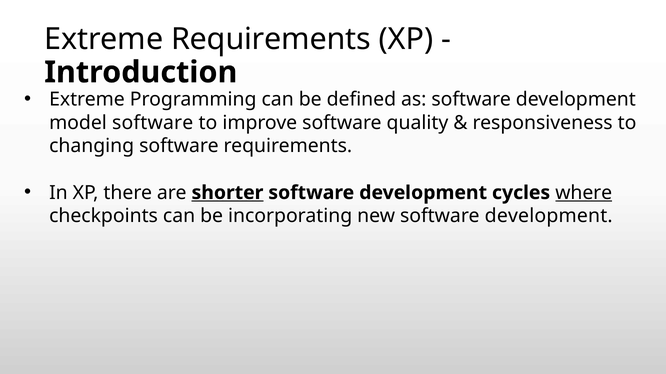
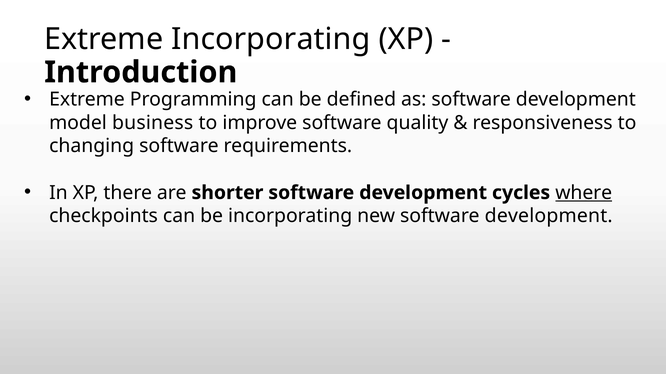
Extreme Requirements: Requirements -> Incorporating (271, 39)
model software: software -> business (153, 123)
shorter underline: present -> none (227, 193)
